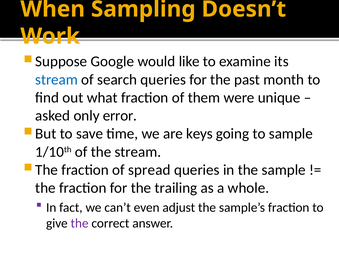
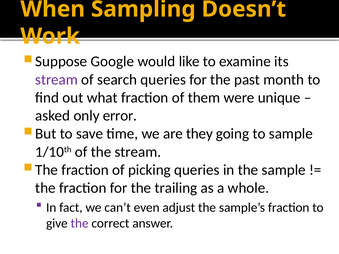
stream colour: blue -> purple (57, 80)
keys: keys -> they (199, 134)
spread: spread -> picking (149, 170)
